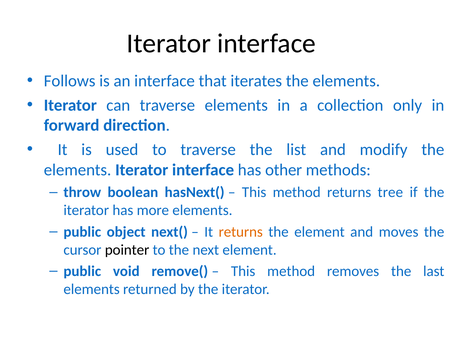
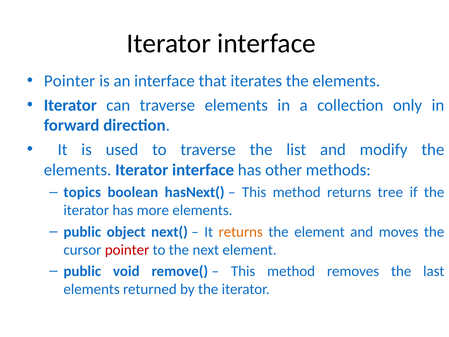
Follows: Follows -> Pointer (70, 81)
throw: throw -> topics (82, 192)
pointer colour: black -> red (127, 250)
